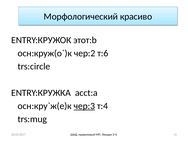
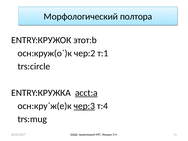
красиво: красиво -> полтора (136, 17)
т:6: т:6 -> т:1 (103, 53)
acct:a underline: none -> present (86, 93)
